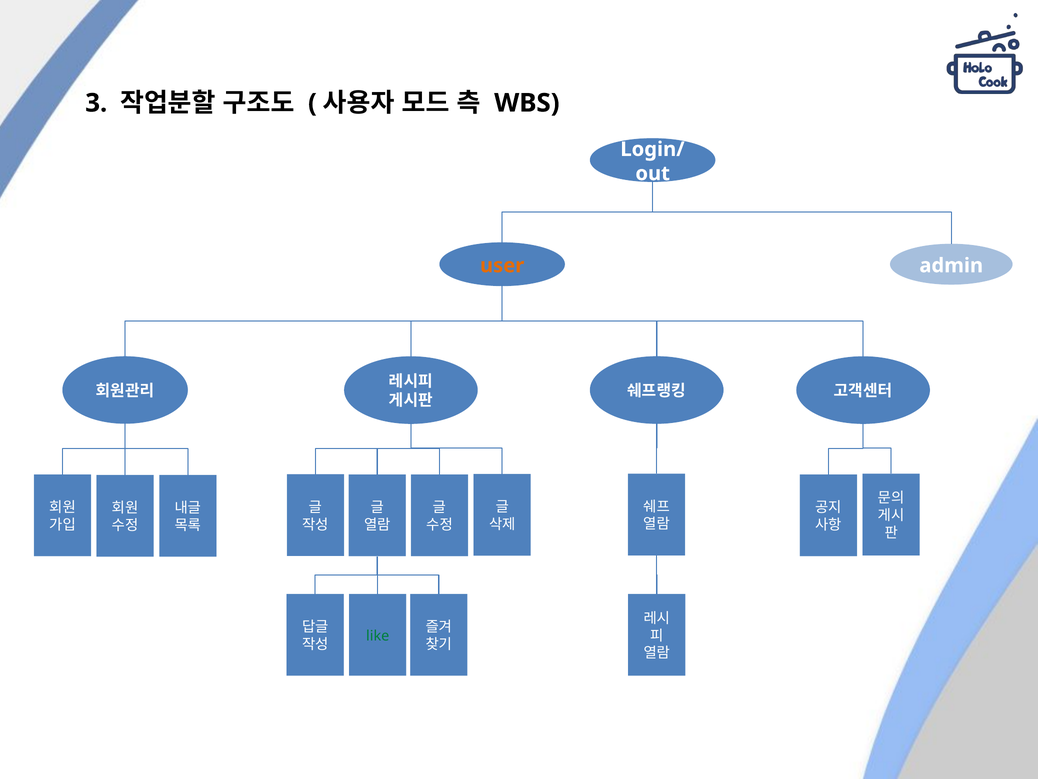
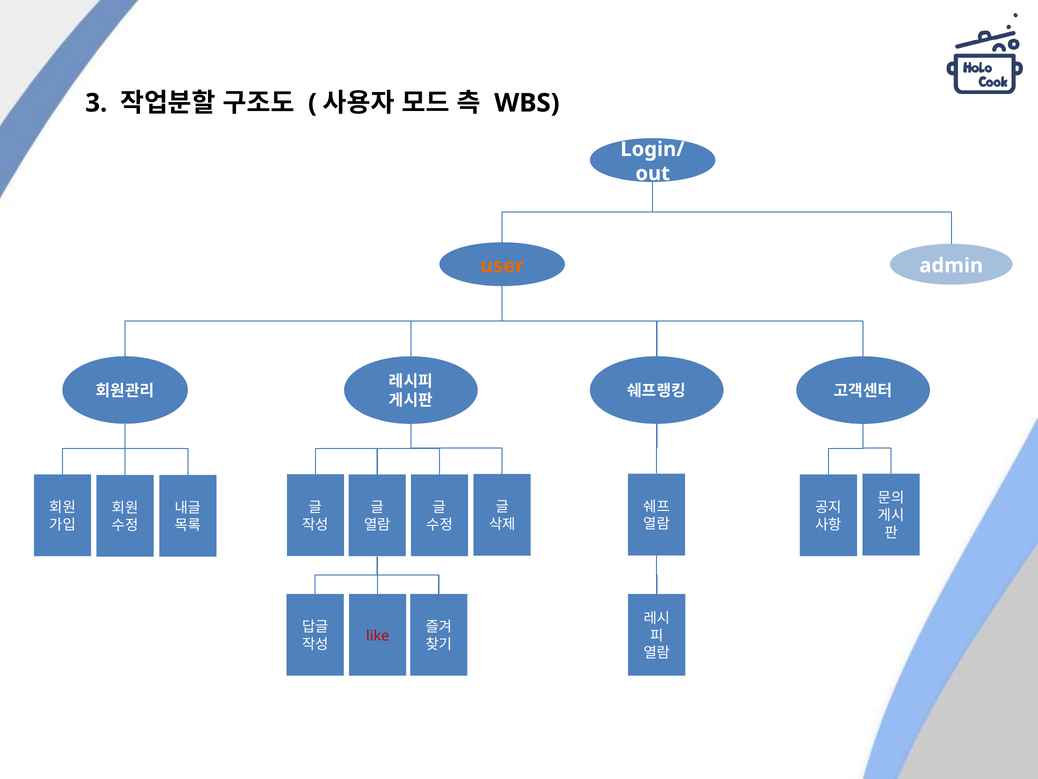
like colour: green -> red (378, 635)
